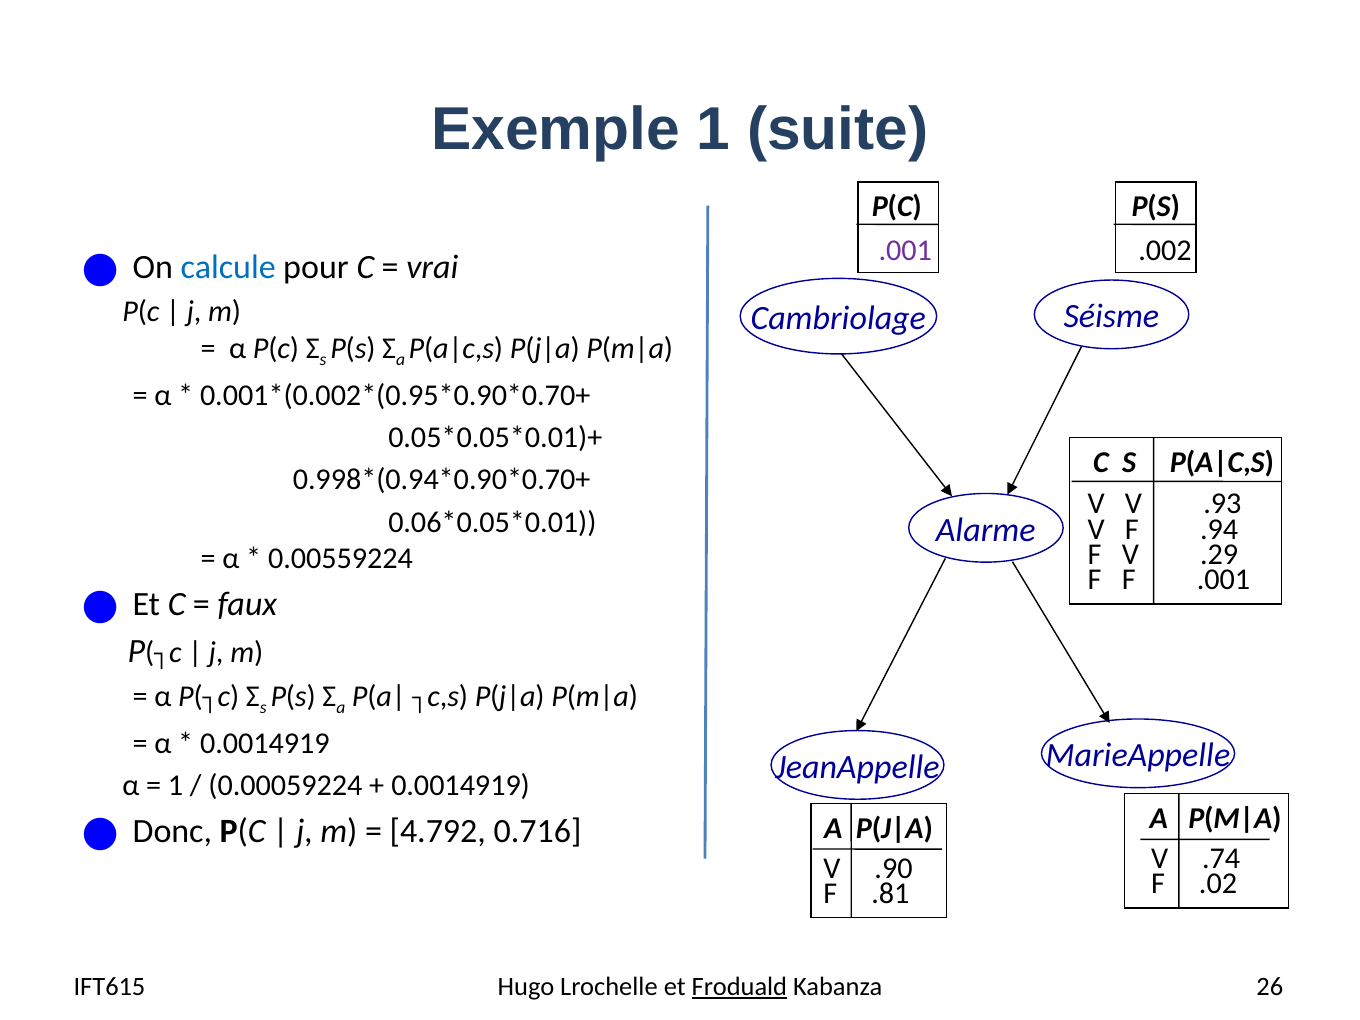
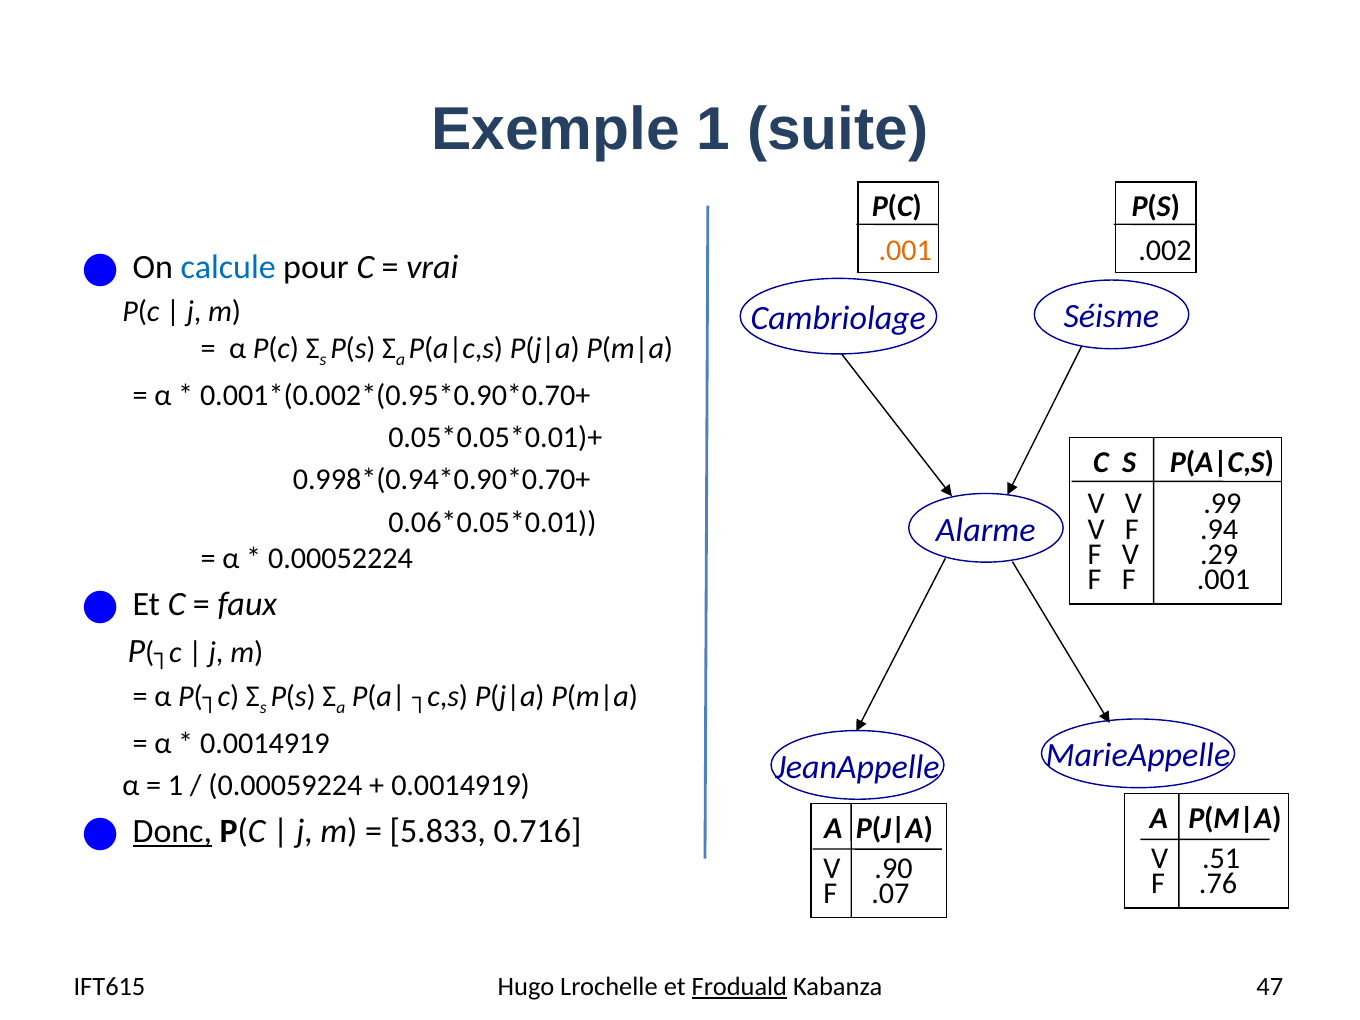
.001 colour: purple -> orange (905, 250)
.93: .93 -> .99 (1222, 504)
0.00559224: 0.00559224 -> 0.00052224 (340, 559)
Donc underline: none -> present (172, 831)
4.792: 4.792 -> 5.833 (438, 831)
.74: .74 -> .51 (1221, 858)
.02: .02 -> .76 (1218, 884)
.81: .81 -> .07 (890, 894)
26: 26 -> 47 (1270, 986)
